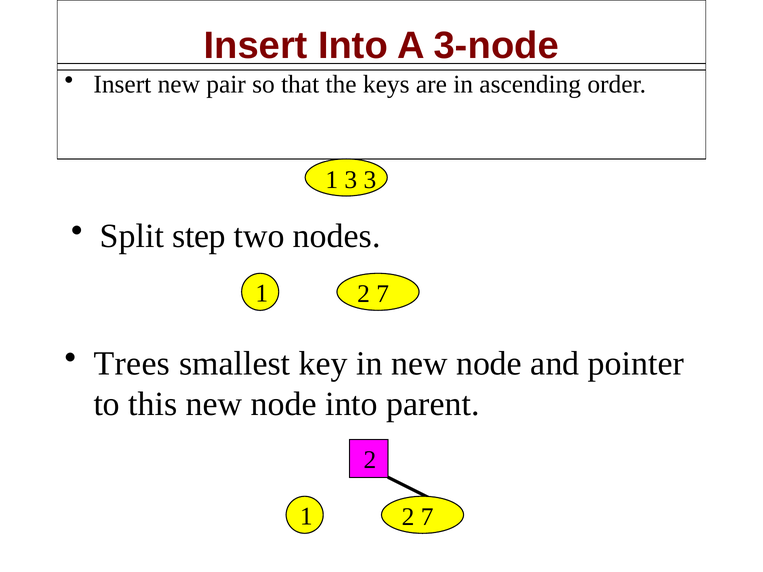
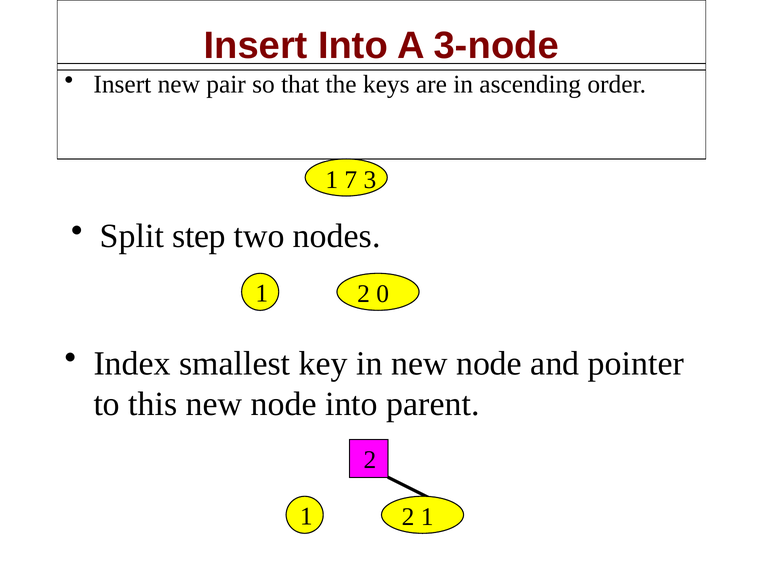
1 3: 3 -> 7 (351, 180)
7: 7 -> 0 (383, 294)
Trees: Trees -> Index (132, 364)
7: 7 -> 1 (427, 517)
